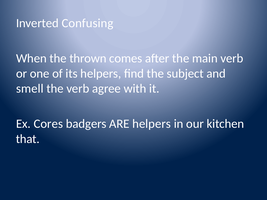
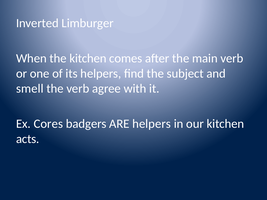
Confusing: Confusing -> Limburger (88, 23)
the thrown: thrown -> kitchen (88, 58)
that: that -> acts (28, 139)
